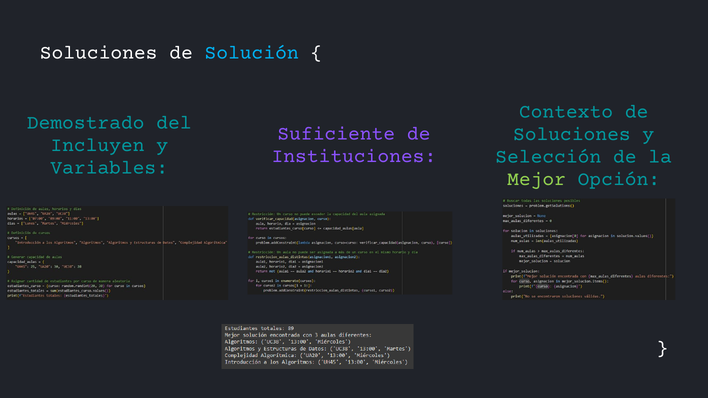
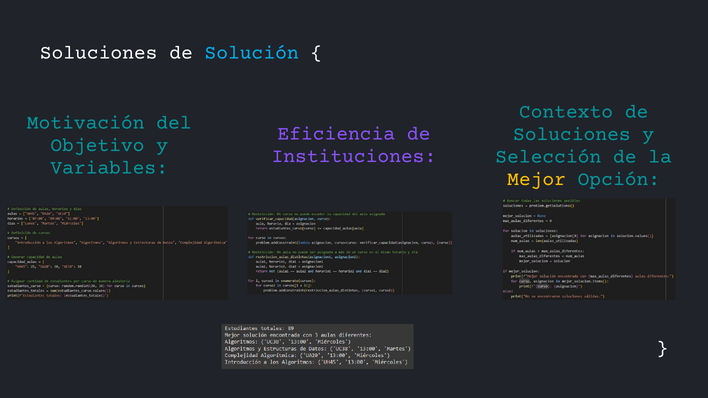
Demostrado: Demostrado -> Motivación (86, 123)
Suficiente: Suficiente -> Eficiencia (336, 134)
Incluyen: Incluyen -> Objetivo (97, 145)
Mejor colour: light green -> yellow (537, 179)
